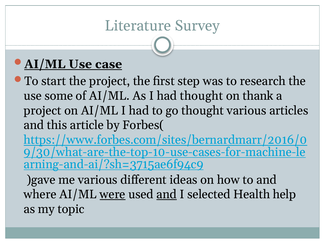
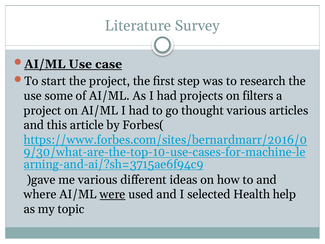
had thought: thought -> projects (202, 96)
thank: thank -> filters (258, 96)
and underline: present -> none (167, 194)
